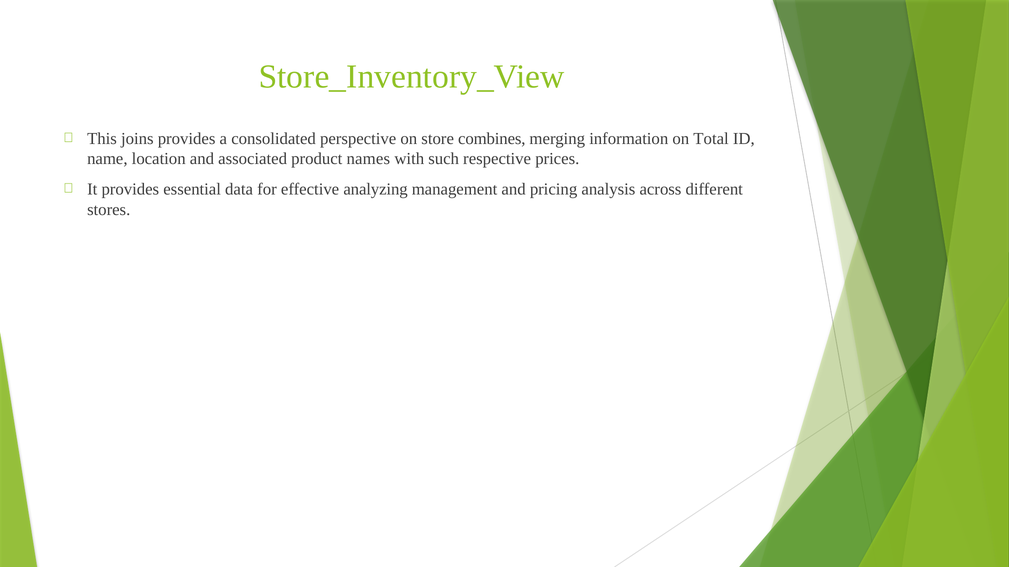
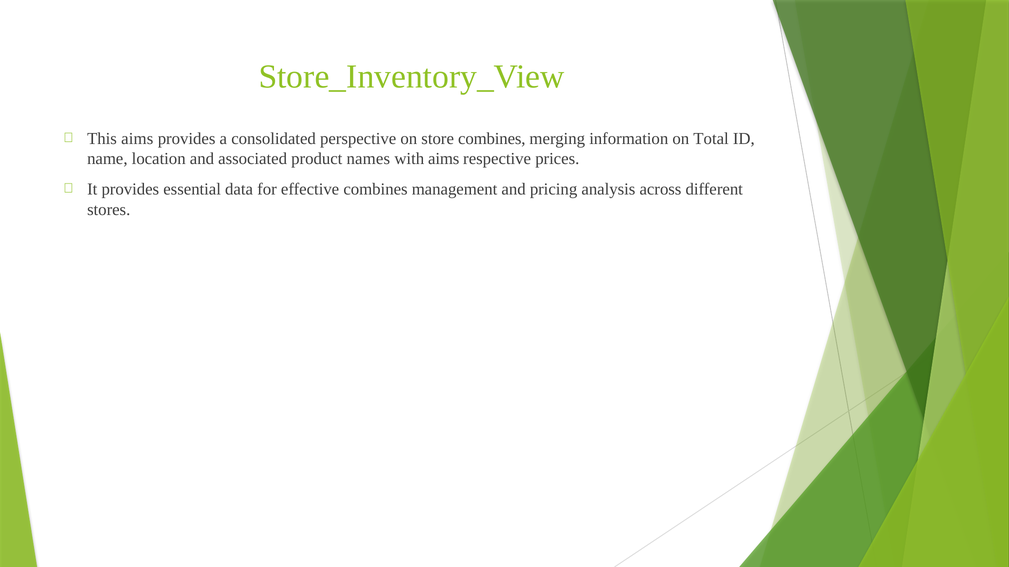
This joins: joins -> aims (137, 139)
with such: such -> aims (444, 159)
effective analyzing: analyzing -> combines (376, 190)
